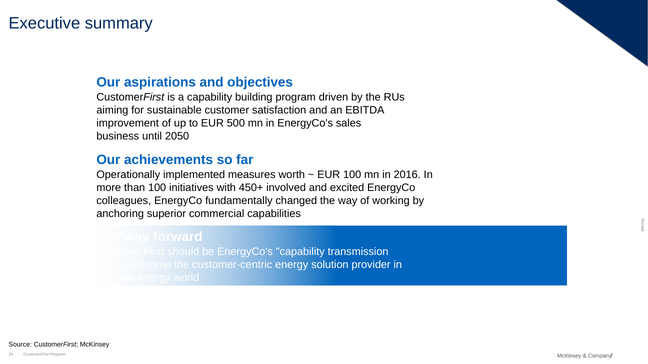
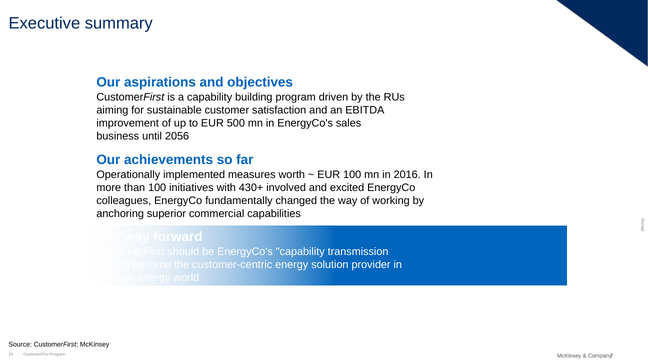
2050: 2050 -> 2056 (177, 136)
450+: 450+ -> 430+ (251, 188)
